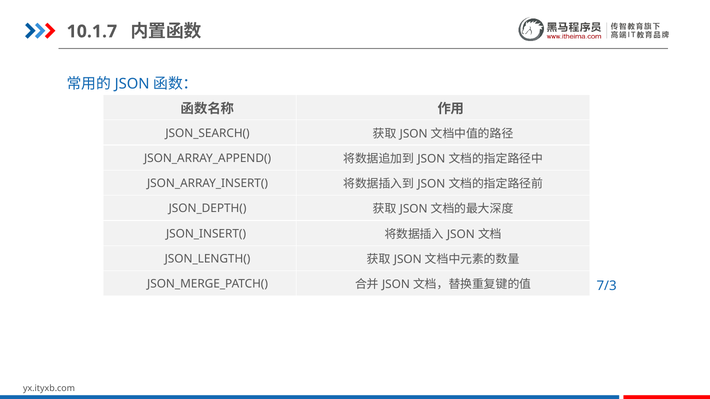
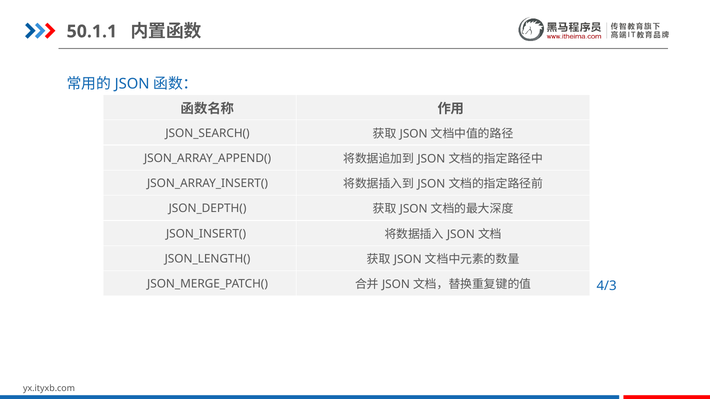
10.1.7: 10.1.7 -> 50.1.1 (92, 32)
7/3: 7/3 -> 4/3 (607, 286)
